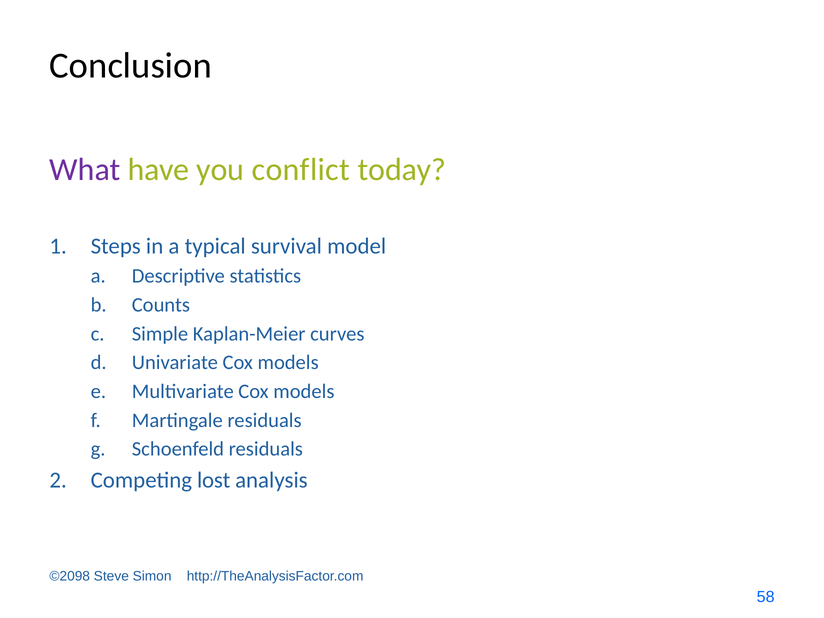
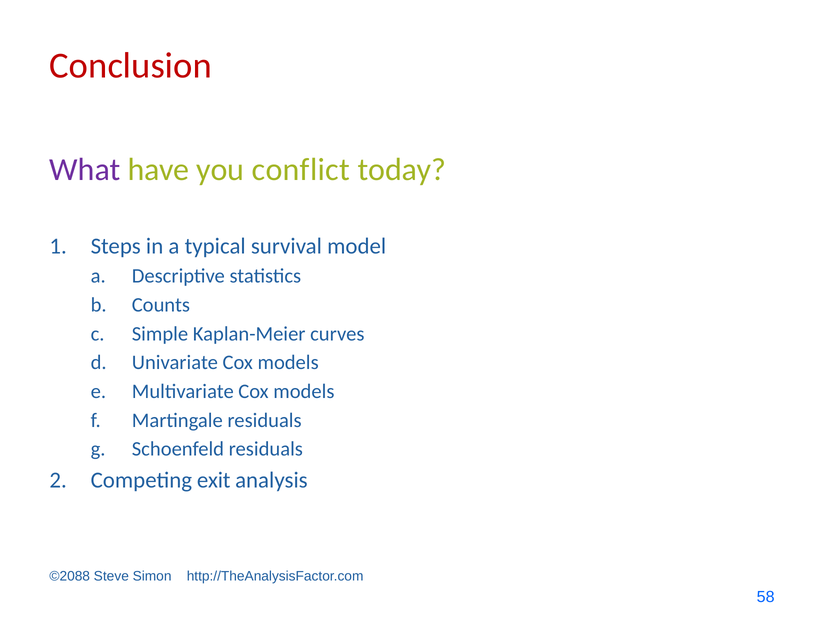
Conclusion colour: black -> red (131, 66)
lost: lost -> exit (214, 480)
©2098: ©2098 -> ©2088 (70, 576)
